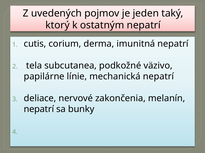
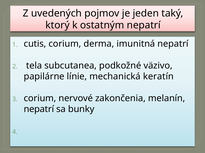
mechanická nepatrí: nepatrí -> keratín (158, 77)
deliace: deliace -> corium (40, 99)
